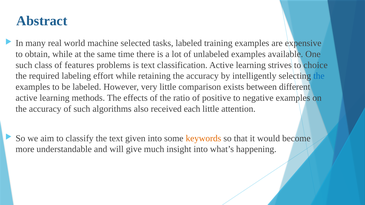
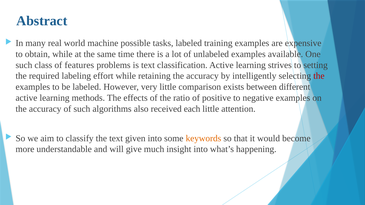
selected: selected -> possible (136, 43)
choice: choice -> setting (316, 65)
the colour: blue -> red (319, 76)
